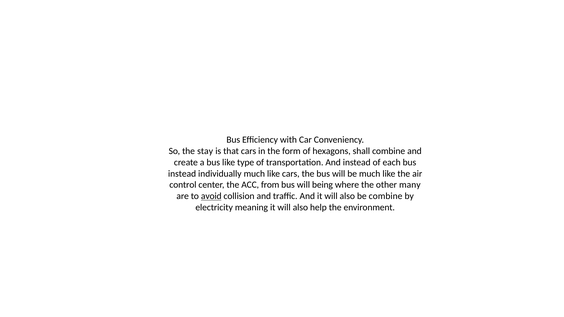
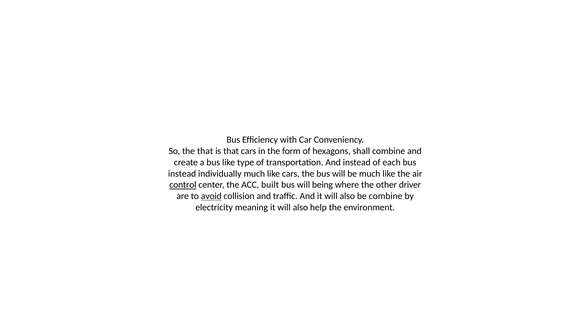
the stay: stay -> that (205, 151)
control underline: none -> present (183, 185)
from: from -> built (270, 185)
many: many -> driver (410, 185)
